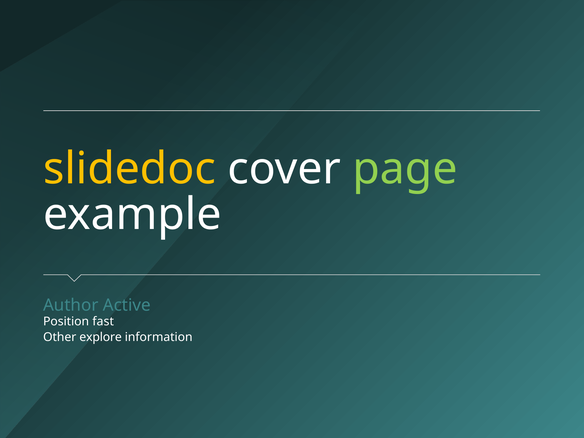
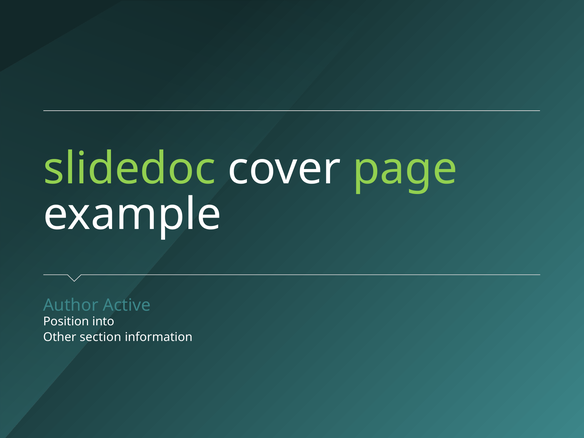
slidedoc colour: yellow -> light green (129, 169)
fast: fast -> into (103, 322)
explore: explore -> section (100, 337)
